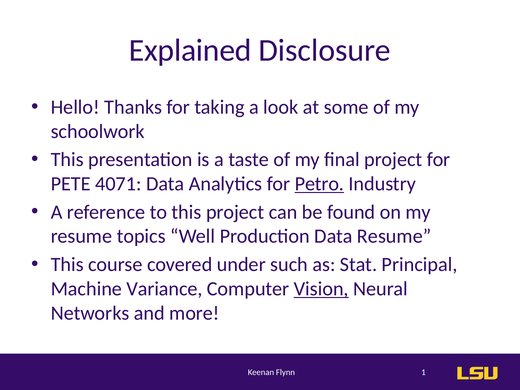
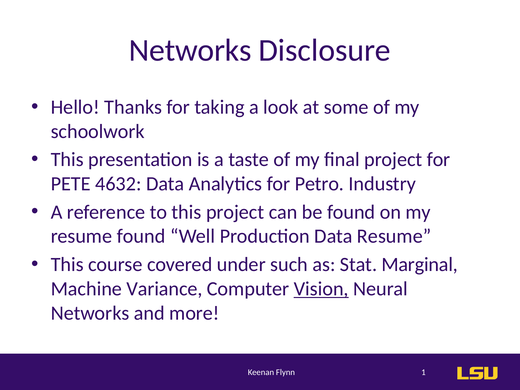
Explained: Explained -> Networks (190, 50)
4071: 4071 -> 4632 (118, 184)
Petro underline: present -> none (319, 184)
resume topics: topics -> found (141, 236)
Principal: Principal -> Marginal (420, 265)
